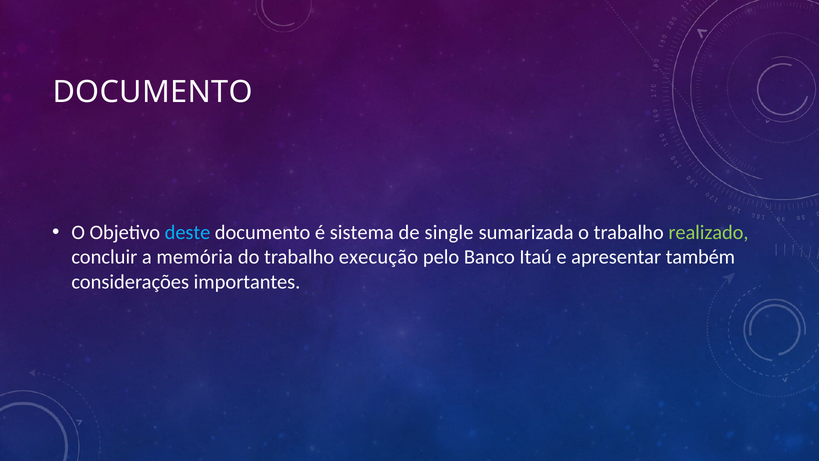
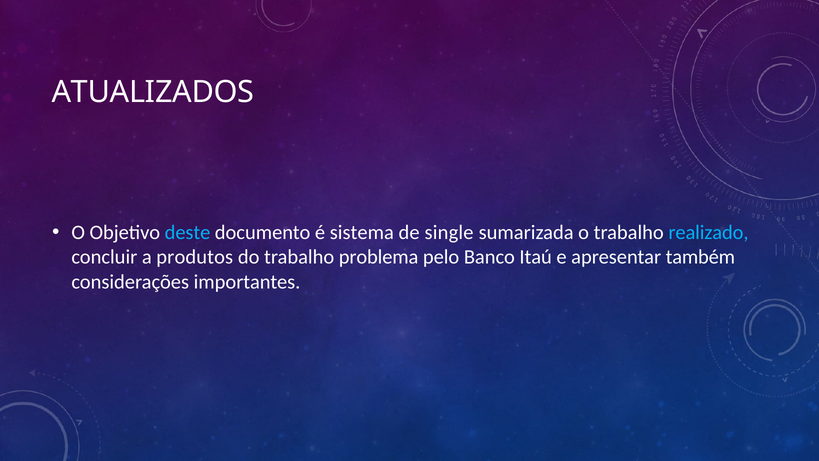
DOCUMENTO: DOCUMENTO -> ATUALIZADOS (153, 92)
realizado colour: light green -> light blue (708, 232)
memória: memória -> produtos (195, 257)
execução: execução -> problema (379, 257)
